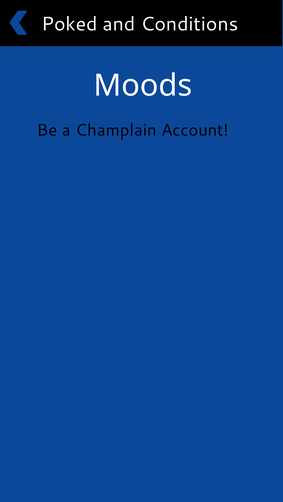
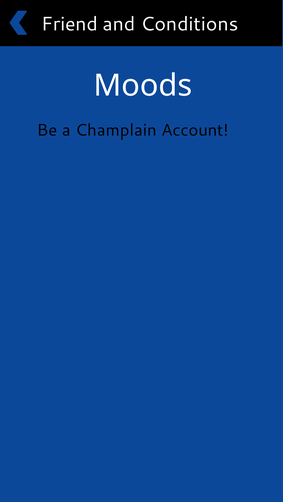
Poked: Poked -> Friend (69, 24)
